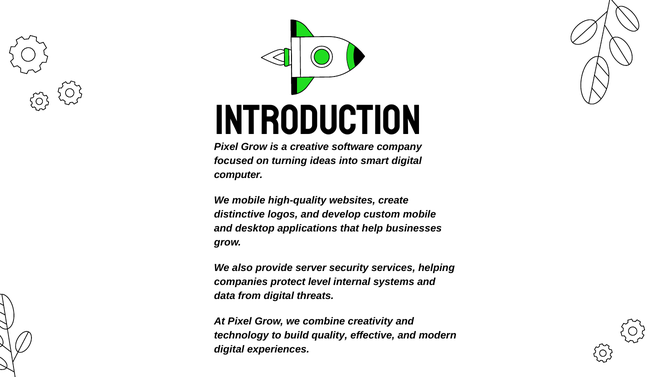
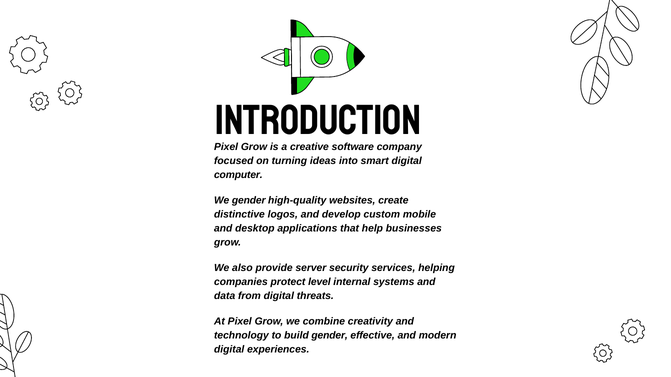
We mobile: mobile -> gender (249, 200)
build quality: quality -> gender (330, 336)
